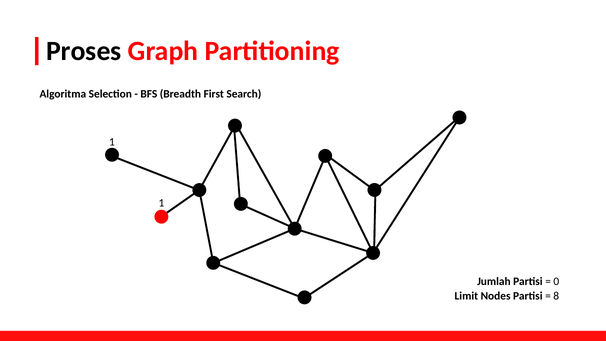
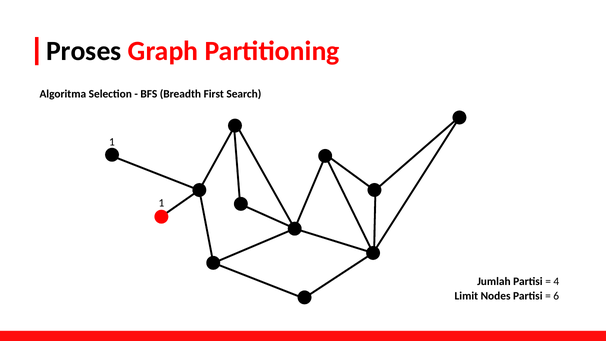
0: 0 -> 4 (556, 281)
8: 8 -> 6 (556, 296)
